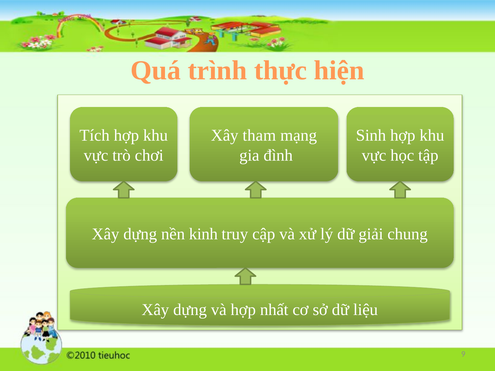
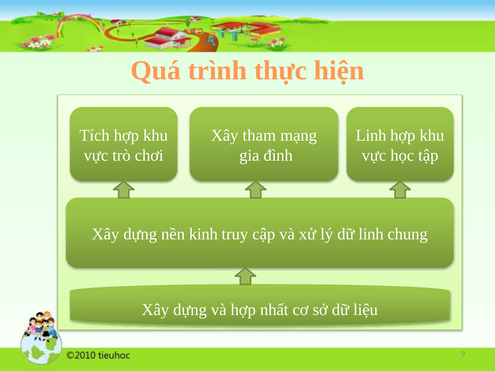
Sinh: Sinh -> Linh (371, 136)
dữ giải: giải -> linh (371, 234)
